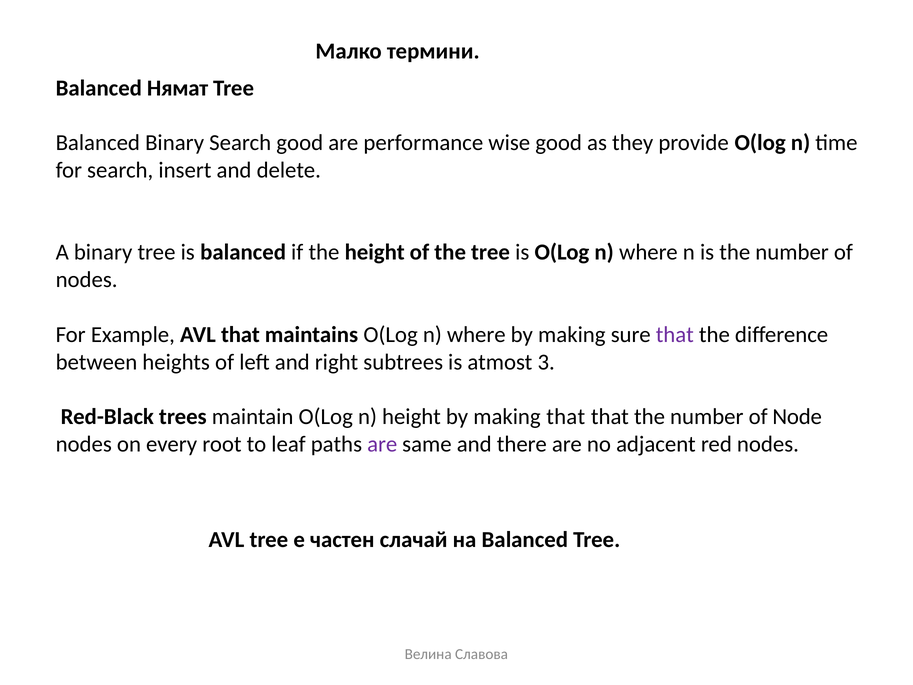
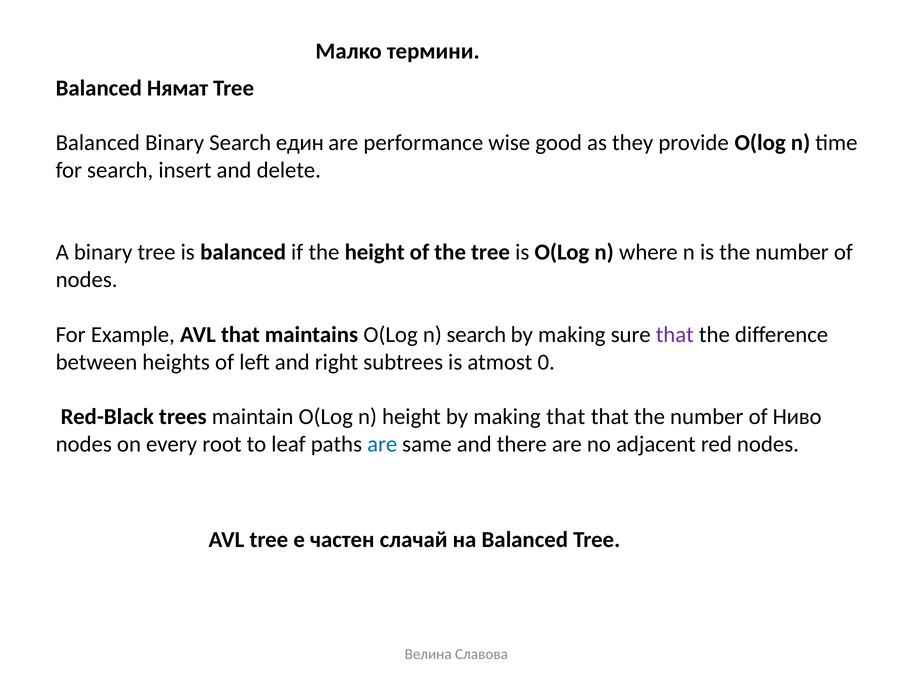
Search good: good -> един (300, 143)
maintains O(Log n where: where -> search (476, 334)
3: 3 -> 0 (546, 362)
Node: Node -> Ниво (797, 417)
are colour: purple -> blue (382, 444)
